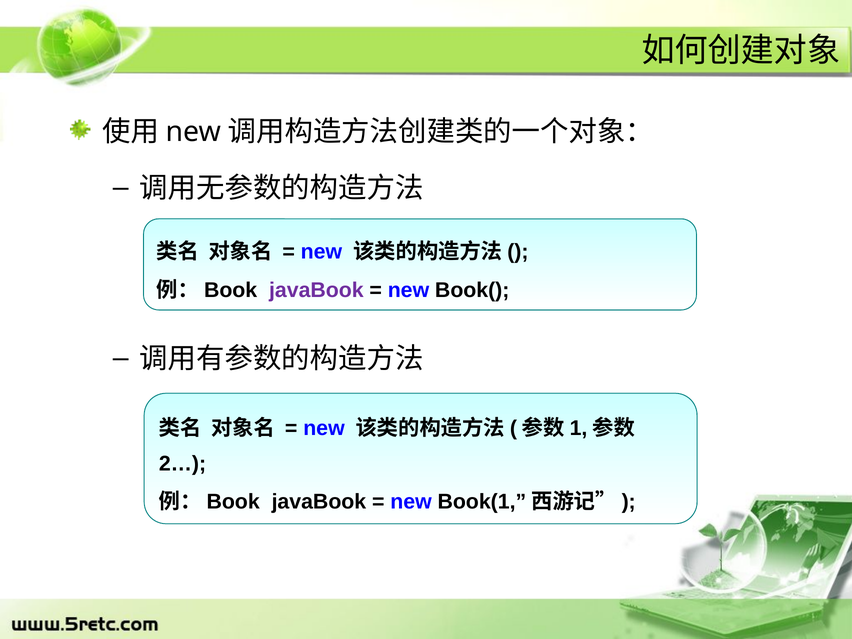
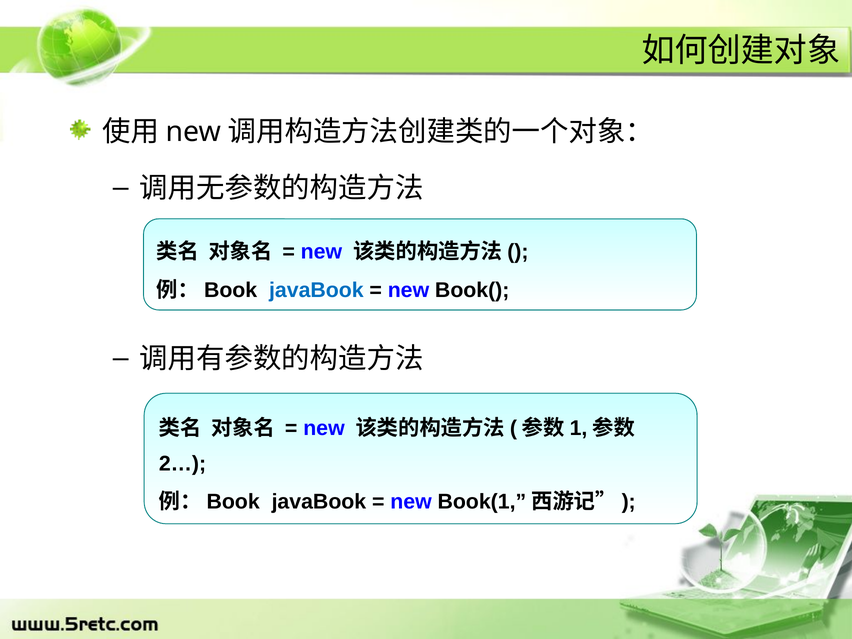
javaBook colour: purple -> blue (316, 290)
